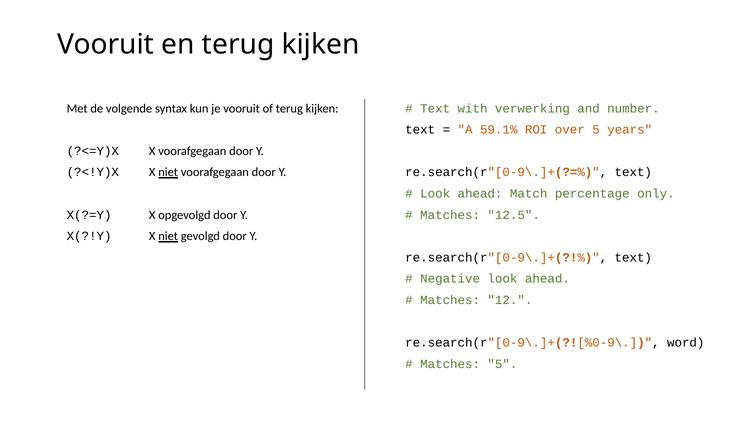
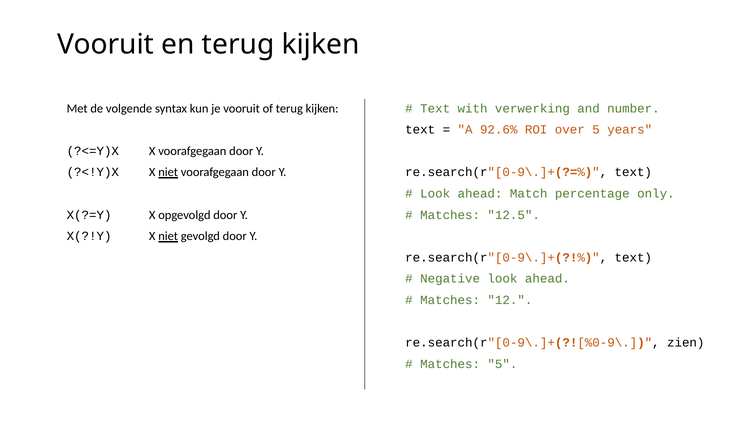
59.1%: 59.1% -> 92.6% (499, 130)
word: word -> zien (686, 343)
